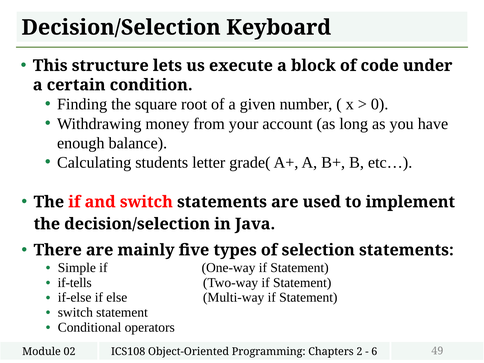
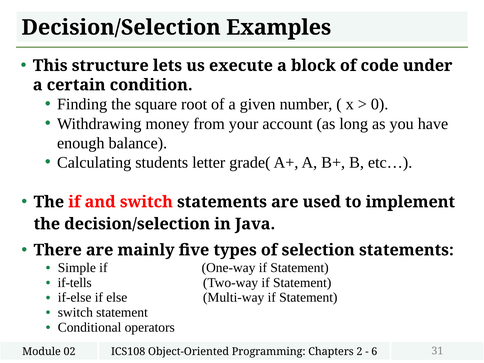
Keyboard: Keyboard -> Examples (279, 28)
49: 49 -> 31 (437, 351)
